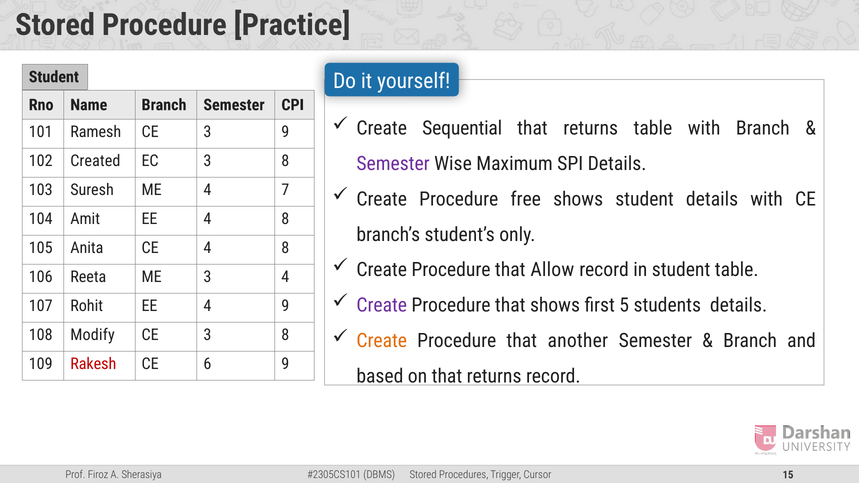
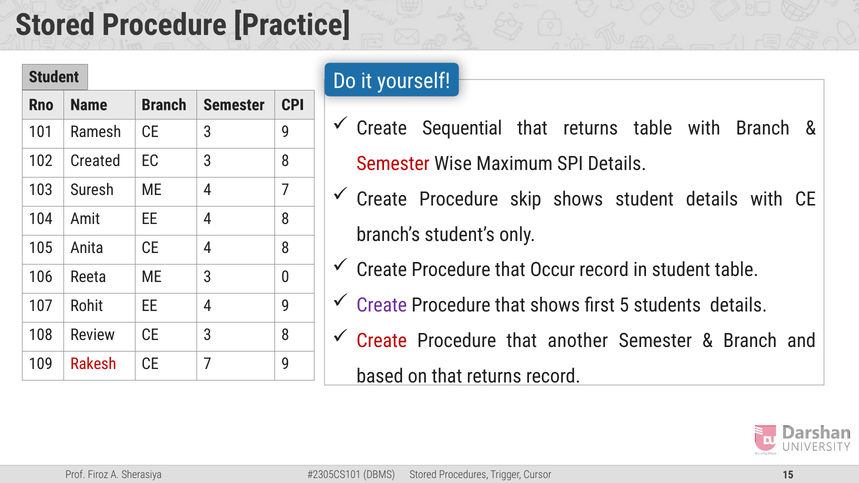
Semester colour: purple -> red (393, 164)
free: free -> skip (526, 199)
Allow: Allow -> Occur (552, 270)
3 4: 4 -> 0 (285, 277)
Modify: Modify -> Review (93, 335)
Create colour: orange -> red (382, 341)
CE 6: 6 -> 7 (207, 364)
